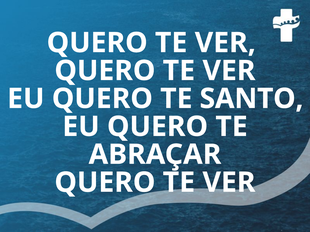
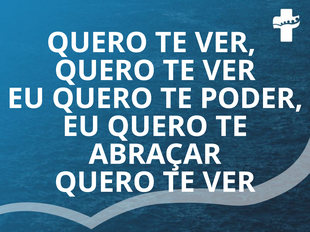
SANTO: SANTO -> PODER (251, 99)
